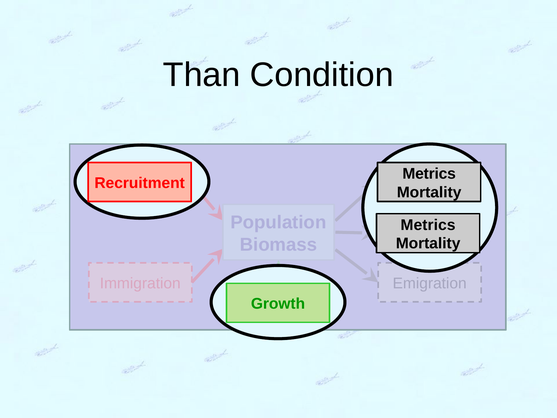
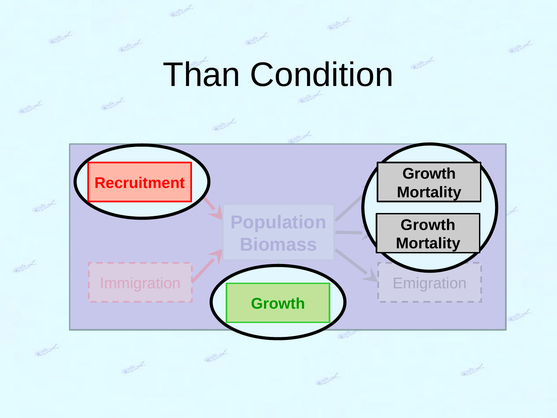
Metrics: Metrics -> Growth (429, 174)
Metrics: Metrics -> Growth (428, 225)
